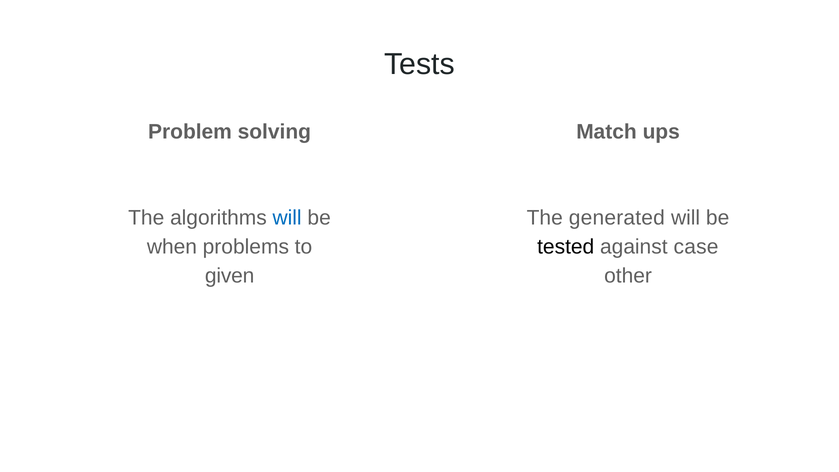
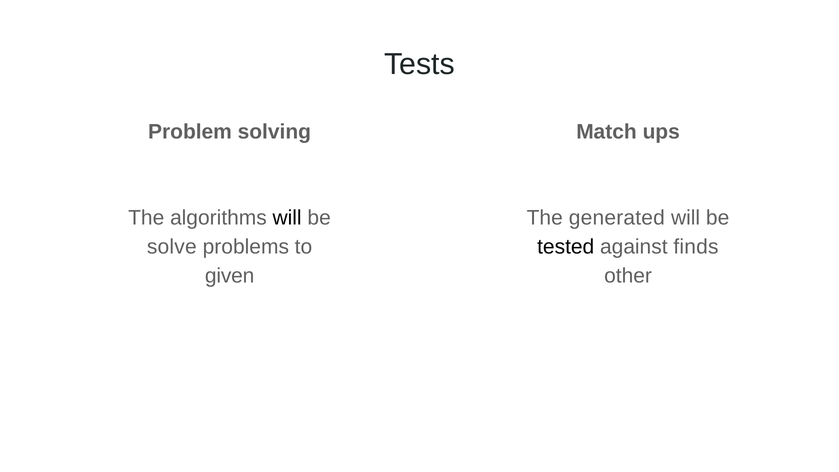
will colour: blue -> black (287, 218)
when: when -> solve (172, 247)
case: case -> finds (696, 247)
